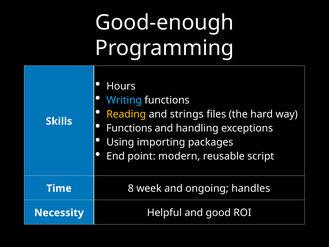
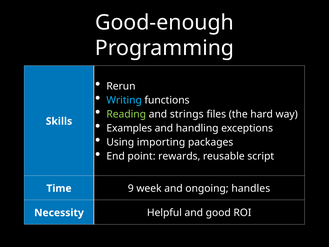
Hours: Hours -> Rerun (121, 86)
Reading colour: yellow -> light green (126, 114)
Functions: Functions -> Examples (129, 128)
modern: modern -> rewards (179, 156)
8: 8 -> 9 (131, 188)
